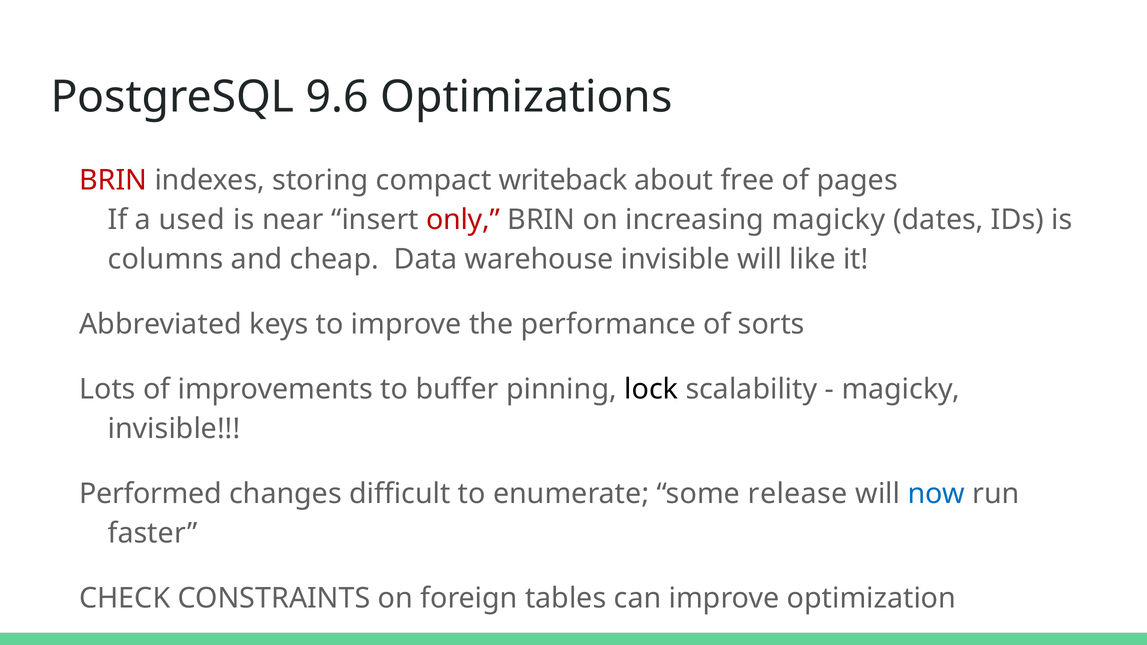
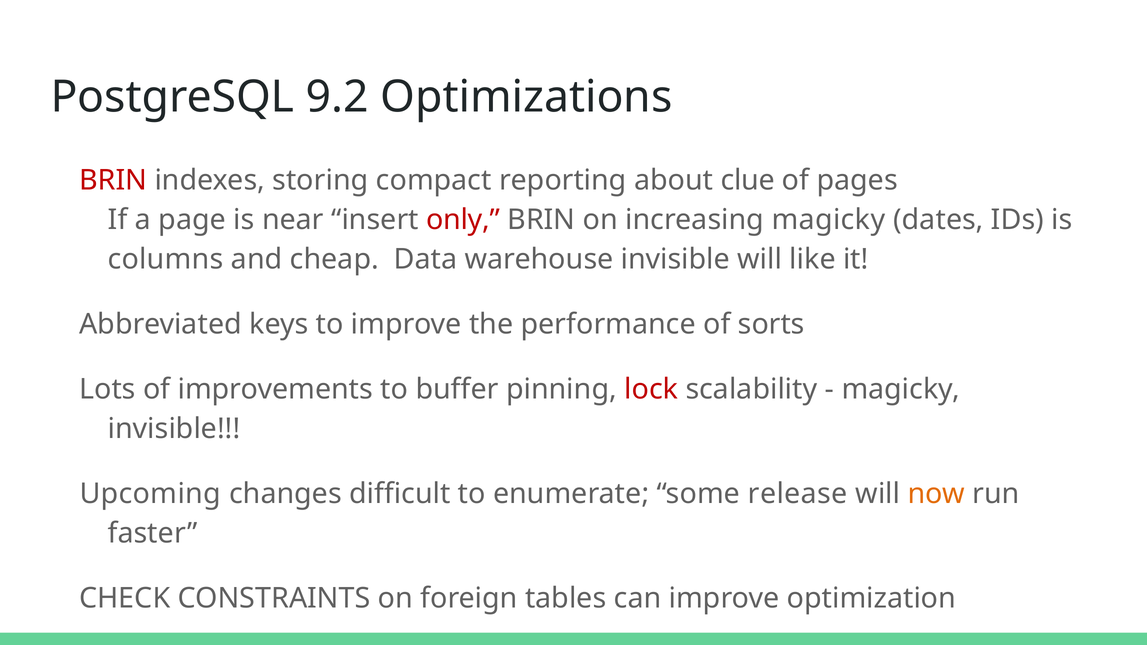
9.6: 9.6 -> 9.2 (337, 97)
writeback: writeback -> reporting (563, 180)
free: free -> clue (748, 180)
used: used -> page (192, 220)
lock colour: black -> red (651, 390)
Performed: Performed -> Upcoming (150, 494)
now colour: blue -> orange (936, 494)
